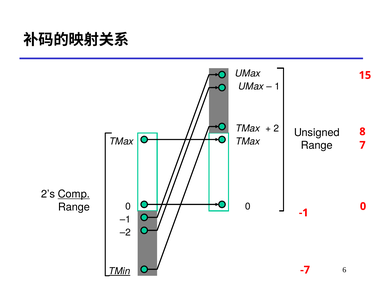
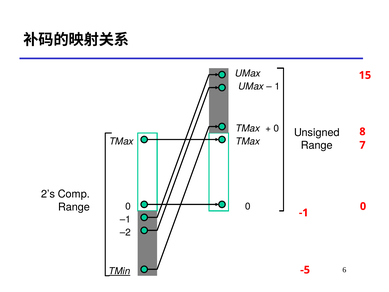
2: 2 -> 0 (276, 128)
Comp underline: present -> none (74, 194)
-7: -7 -> -5 (305, 270)
